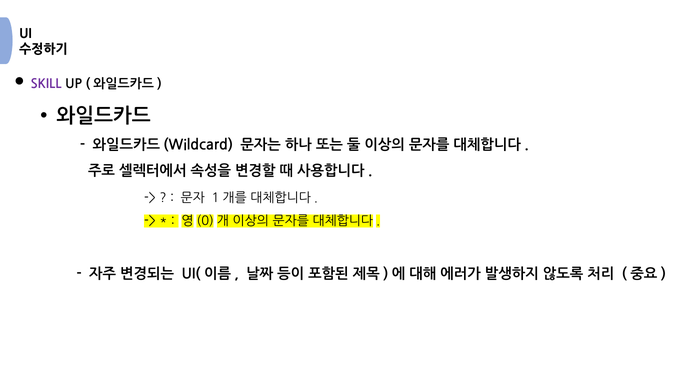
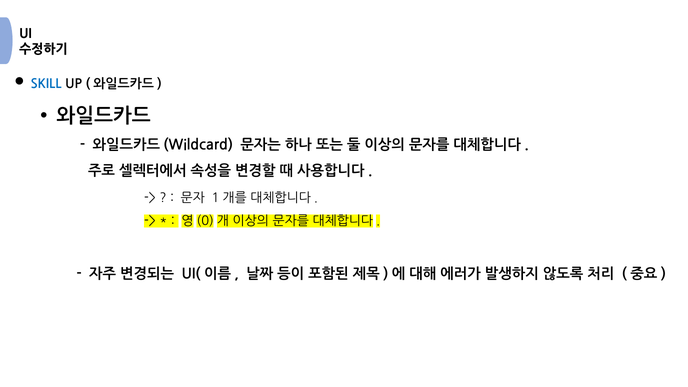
SKILL colour: purple -> blue (46, 84)
